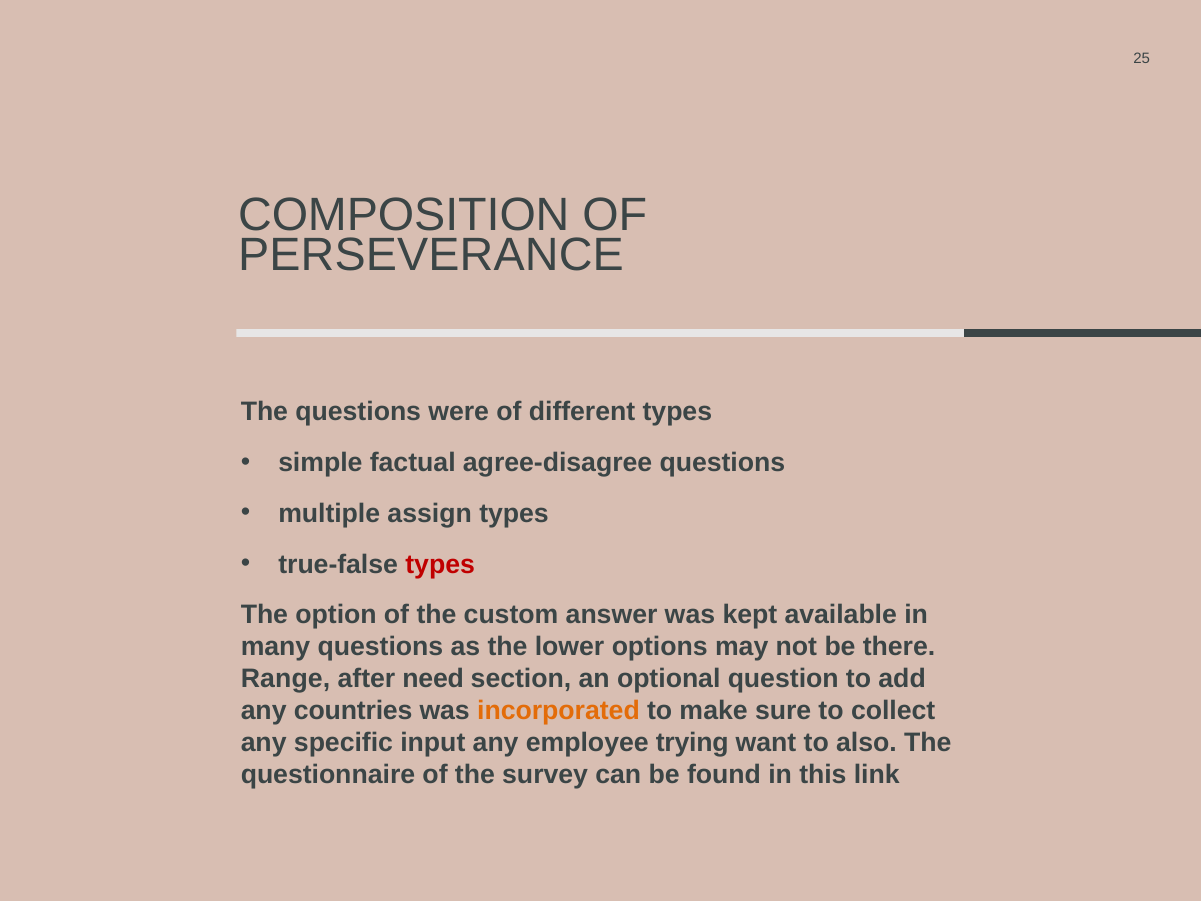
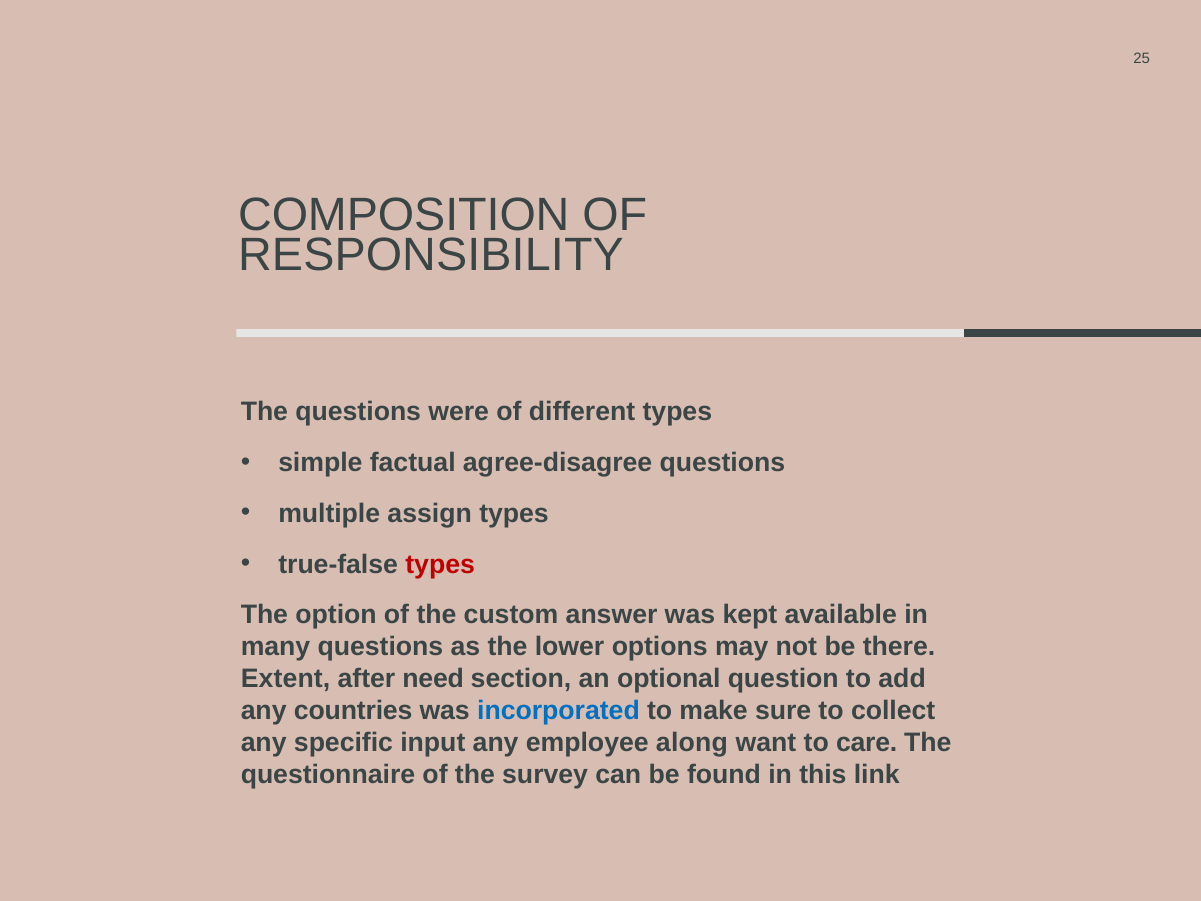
PERSEVERANCE: PERSEVERANCE -> RESPONSIBILITY (431, 255)
Range: Range -> Extent (286, 679)
incorporated colour: orange -> blue (558, 711)
trying: trying -> along (692, 743)
also: also -> care (867, 743)
